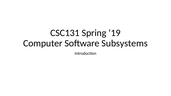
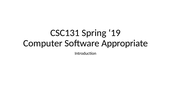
Subsystems: Subsystems -> Appropriate (125, 43)
